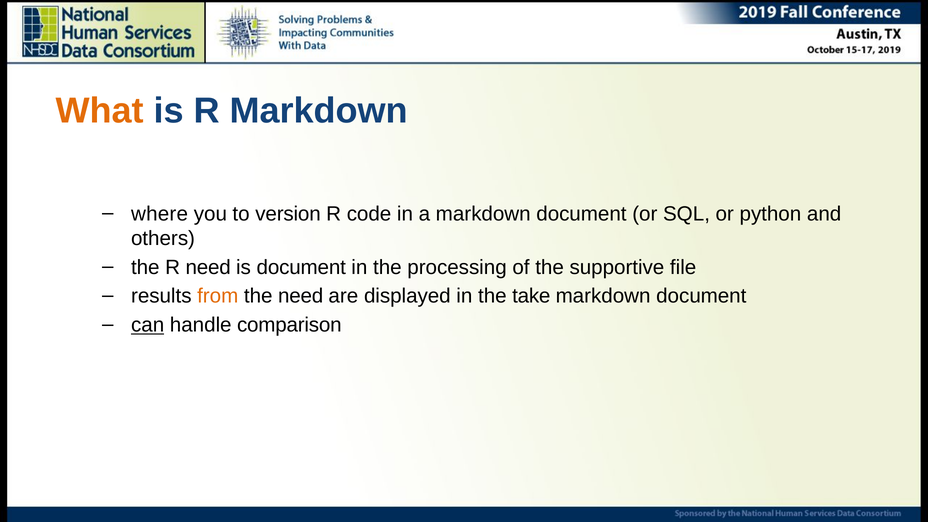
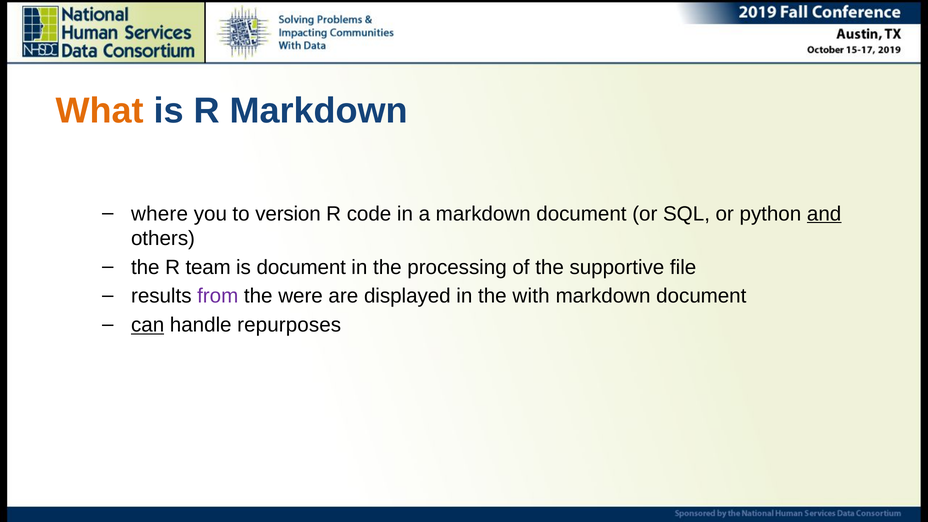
and underline: none -> present (824, 214)
R need: need -> team (208, 267)
from colour: orange -> purple (218, 296)
the need: need -> were (301, 296)
take: take -> with (531, 296)
comparison: comparison -> repurposes (289, 325)
